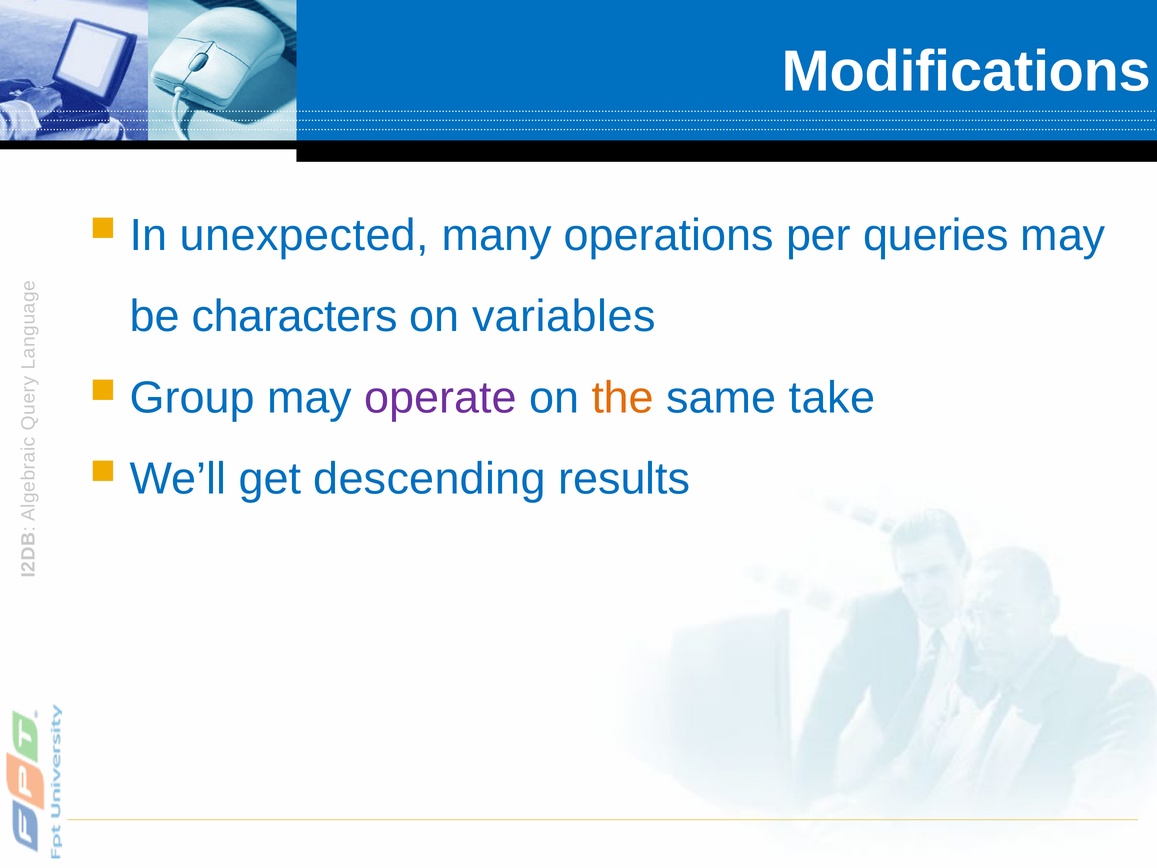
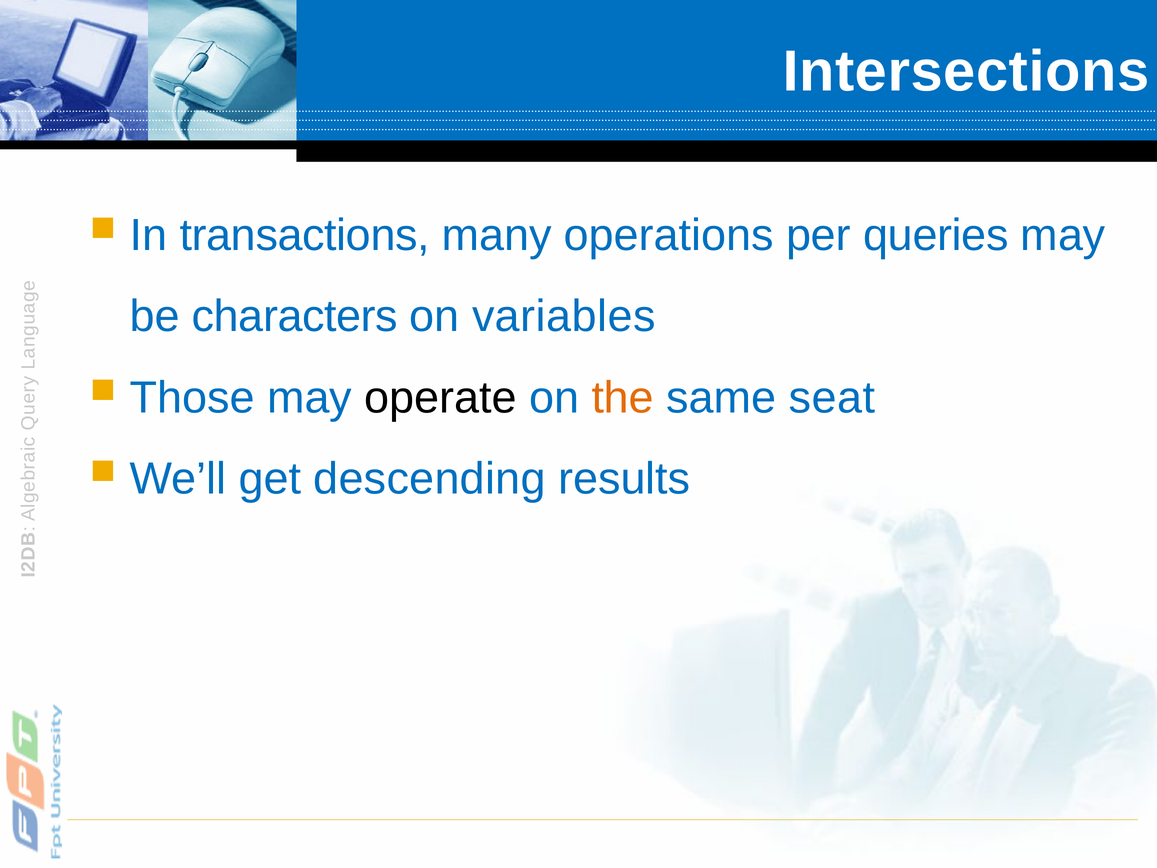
Modifications: Modifications -> Intersections (966, 72)
unexpected: unexpected -> transactions (305, 235)
Group: Group -> Those (192, 398)
operate colour: purple -> black (441, 398)
take: take -> seat (832, 398)
